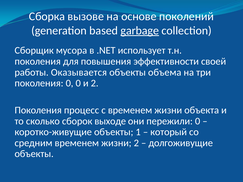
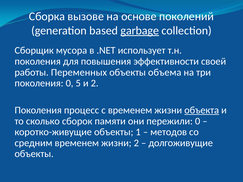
Оказывается: Оказывается -> Переменных (79, 72)
0 0: 0 -> 5 (78, 83)
объекта underline: none -> present (202, 110)
выходе: выходе -> памяти (110, 121)
который: который -> методов (169, 132)
